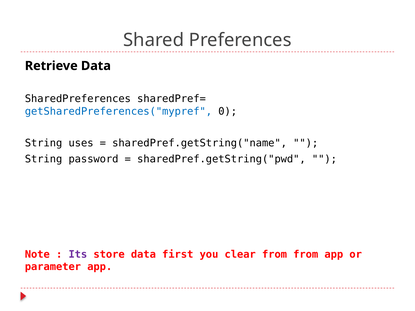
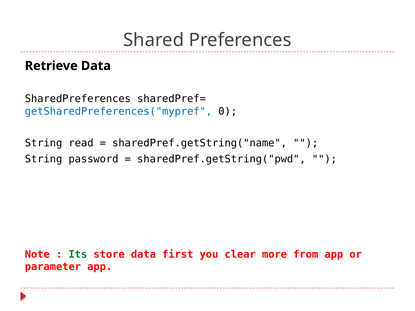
uses: uses -> read (81, 143)
Its colour: purple -> green (78, 255)
clear from: from -> more (275, 255)
